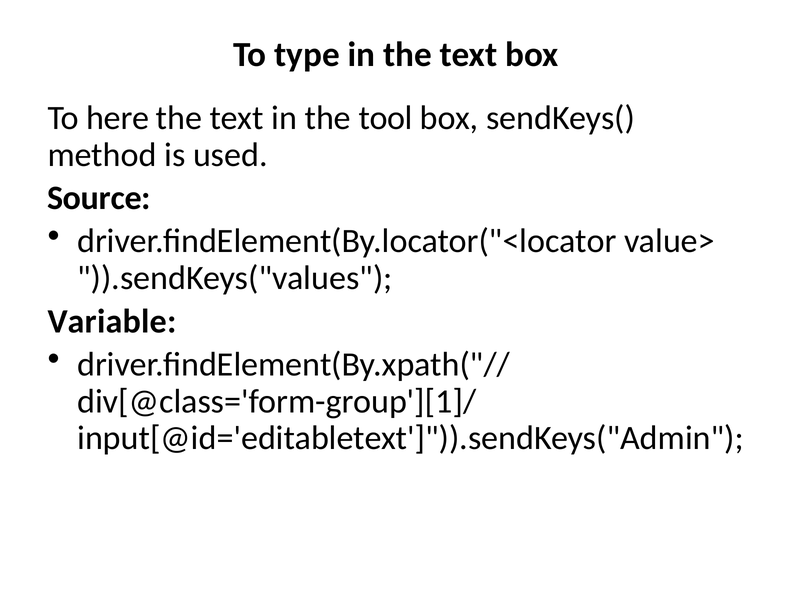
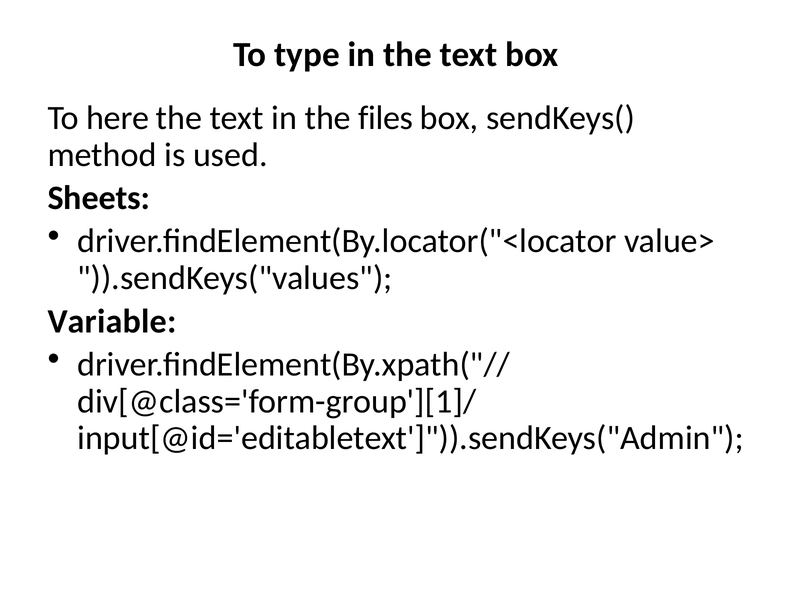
tool: tool -> files (386, 118)
Source: Source -> Sheets (99, 198)
